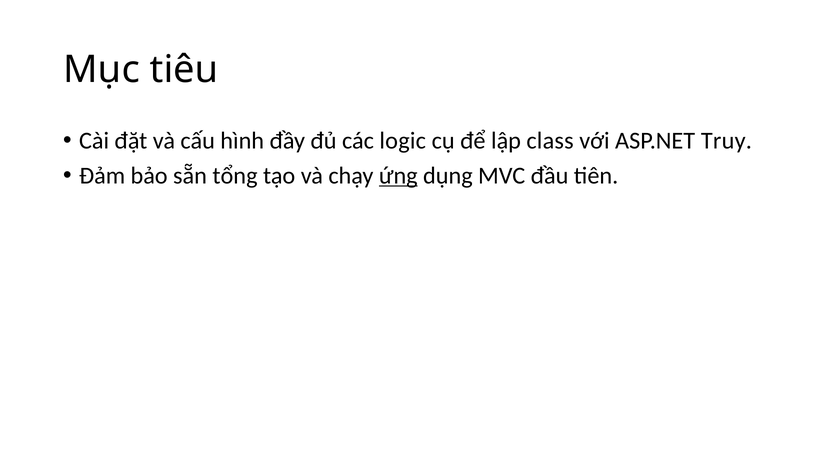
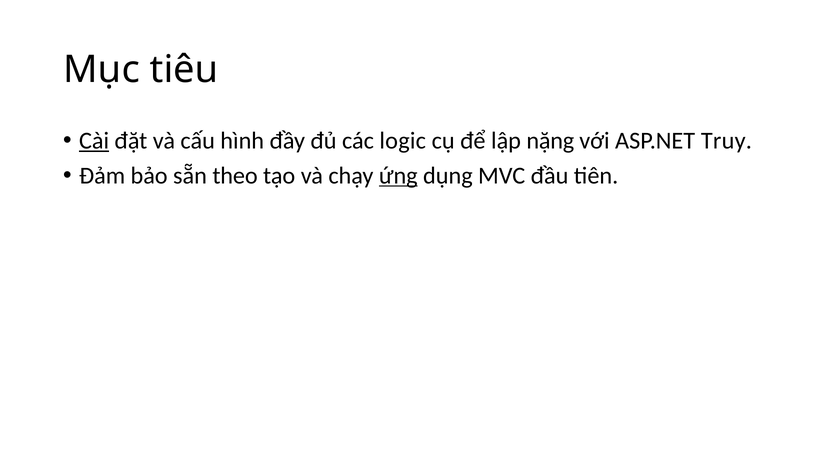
Cài underline: none -> present (94, 141)
class: class -> nặng (550, 141)
tổng: tổng -> theo (235, 176)
